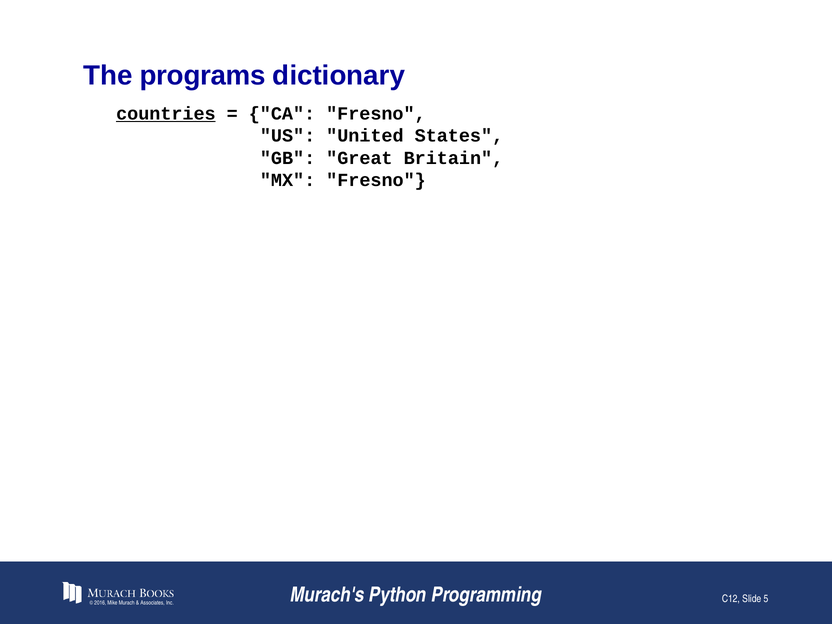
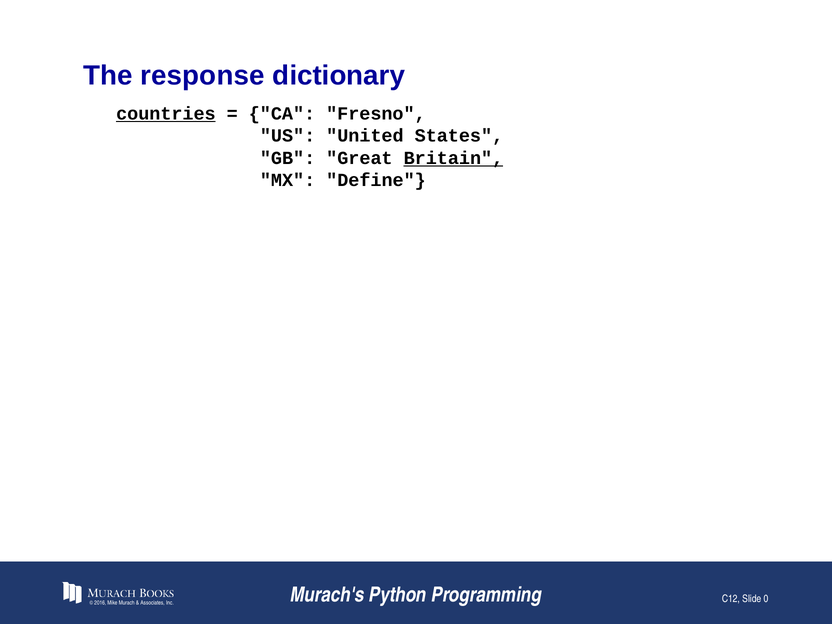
programs: programs -> response (202, 76)
Britain underline: none -> present (453, 158)
MX Fresno: Fresno -> Define (376, 180)
5: 5 -> 0 (766, 599)
